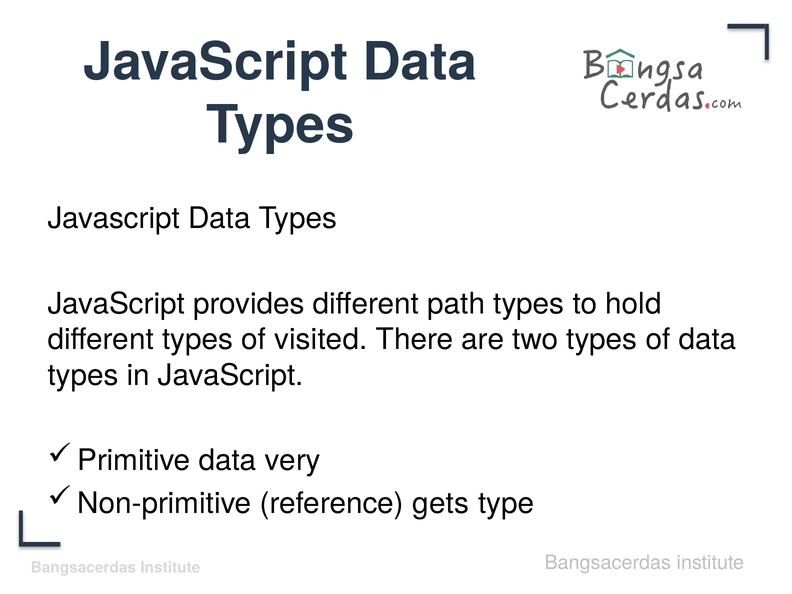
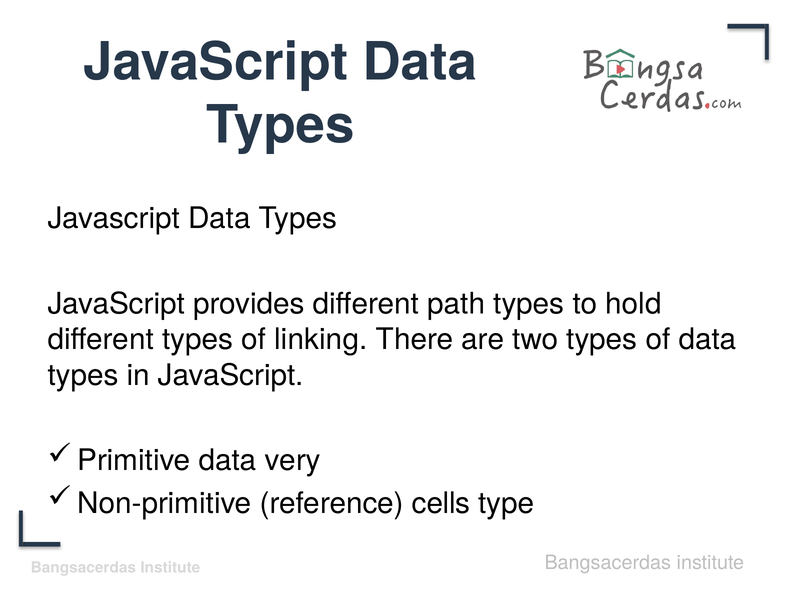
visited: visited -> linking (321, 340)
gets: gets -> cells (441, 503)
